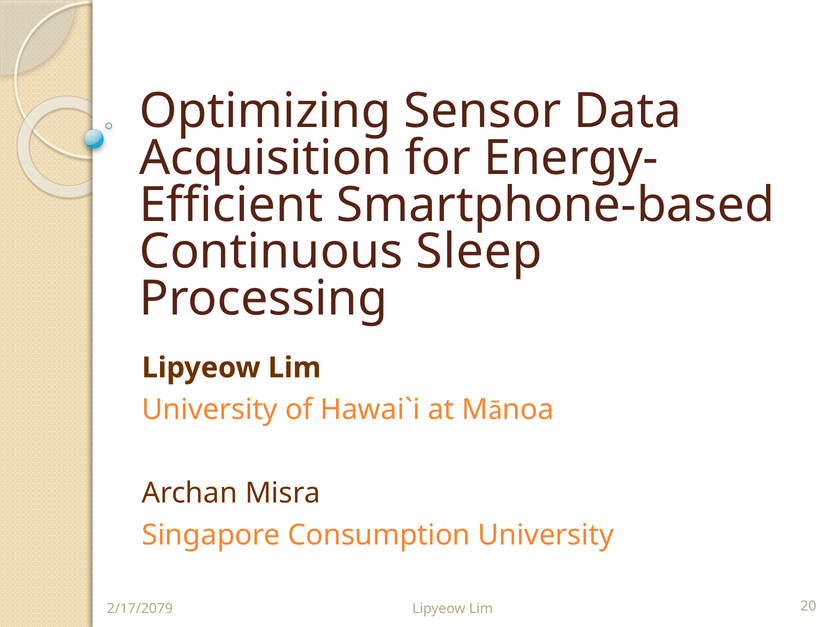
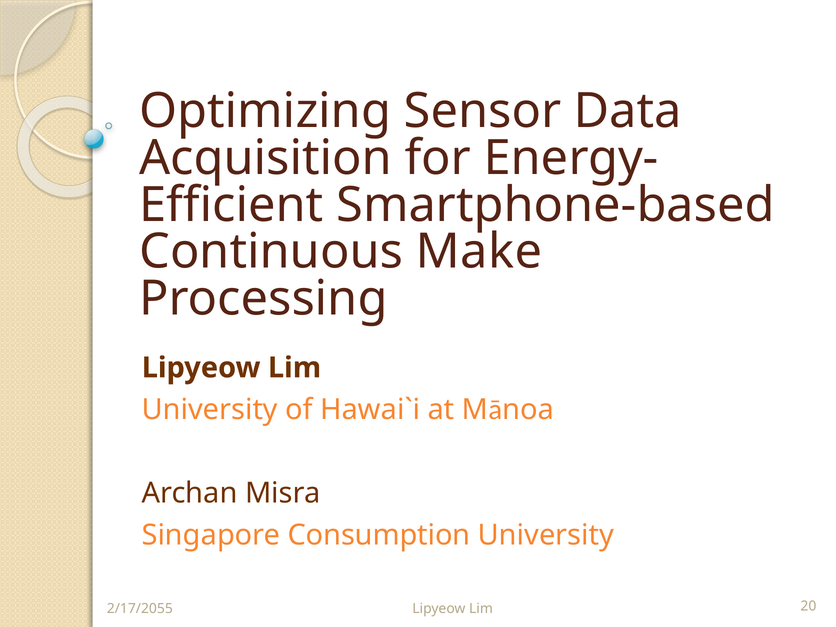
Sleep: Sleep -> Make (479, 252)
2/17/2079: 2/17/2079 -> 2/17/2055 (140, 608)
